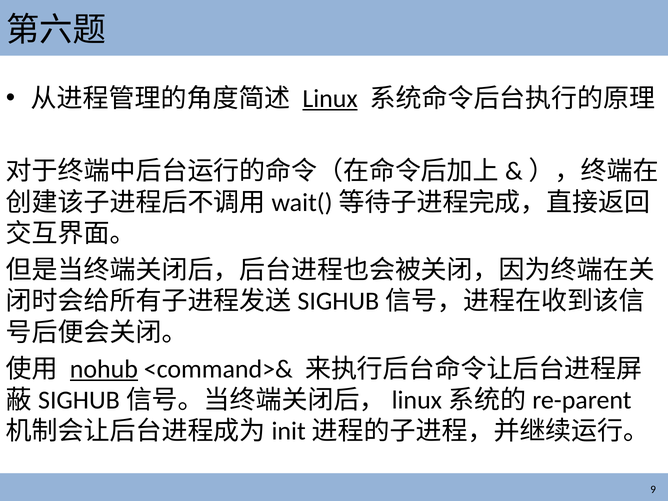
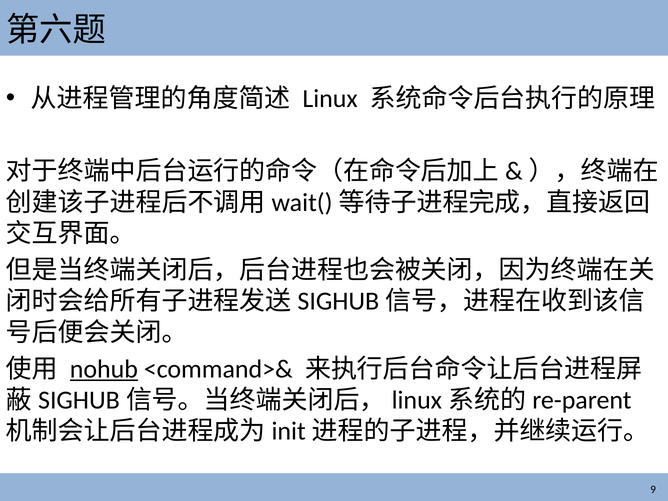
Linux underline: present -> none (330, 99)
